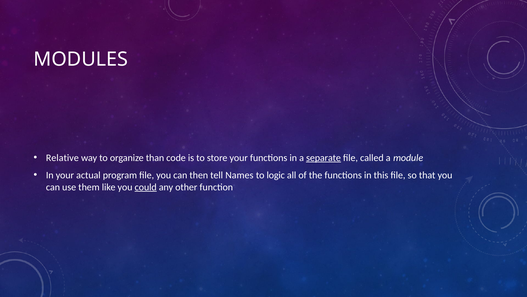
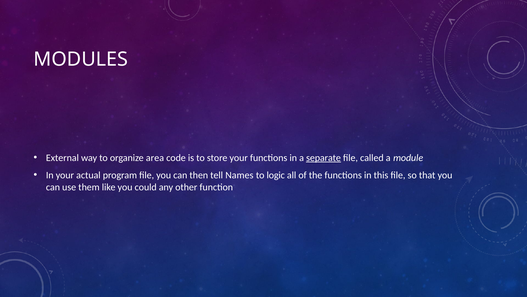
Relative: Relative -> External (62, 158)
than: than -> area (155, 158)
could underline: present -> none (146, 187)
